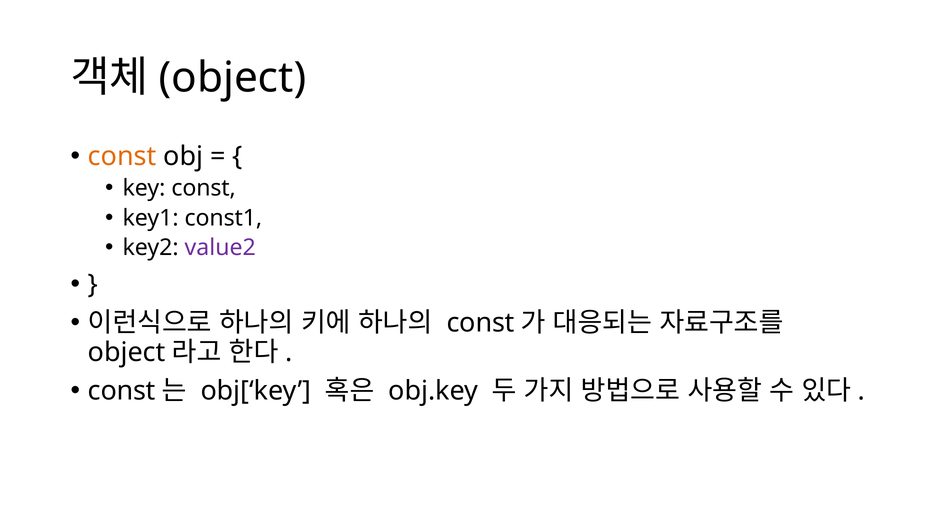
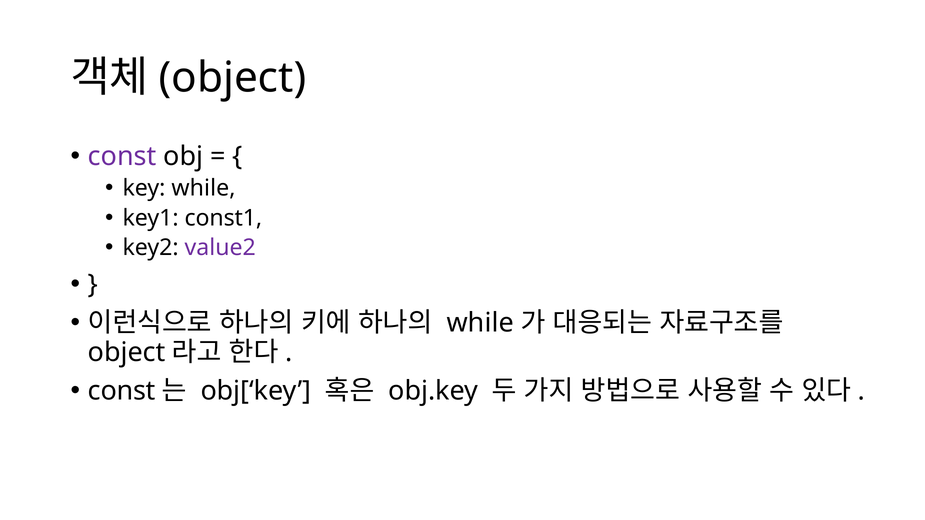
const colour: orange -> purple (122, 156)
key const: const -> while (203, 188)
const: const -> while (480, 323)
